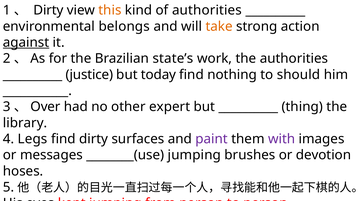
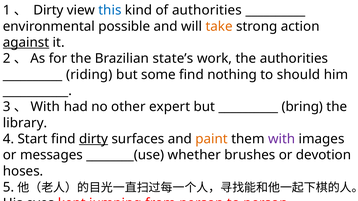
this colour: orange -> blue (110, 10)
belongs: belongs -> possible (124, 26)
justice: justice -> riding (89, 75)
today: today -> some (158, 75)
Over: Over -> With (45, 107)
thing: thing -> bring (302, 107)
Legs: Legs -> Start (33, 139)
dirty underline: none -> present (94, 139)
paint colour: purple -> orange (212, 139)
________(use jumping: jumping -> whether (194, 155)
